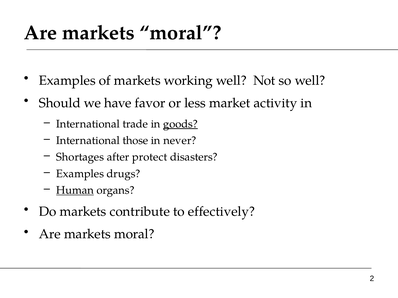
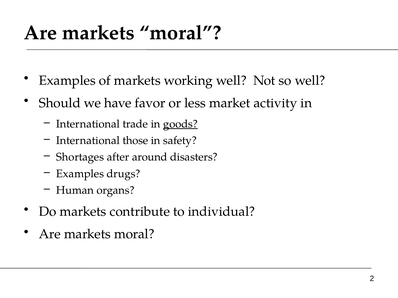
never: never -> safety (180, 141)
protect: protect -> around (150, 157)
Human underline: present -> none (75, 191)
effectively: effectively -> individual (221, 212)
